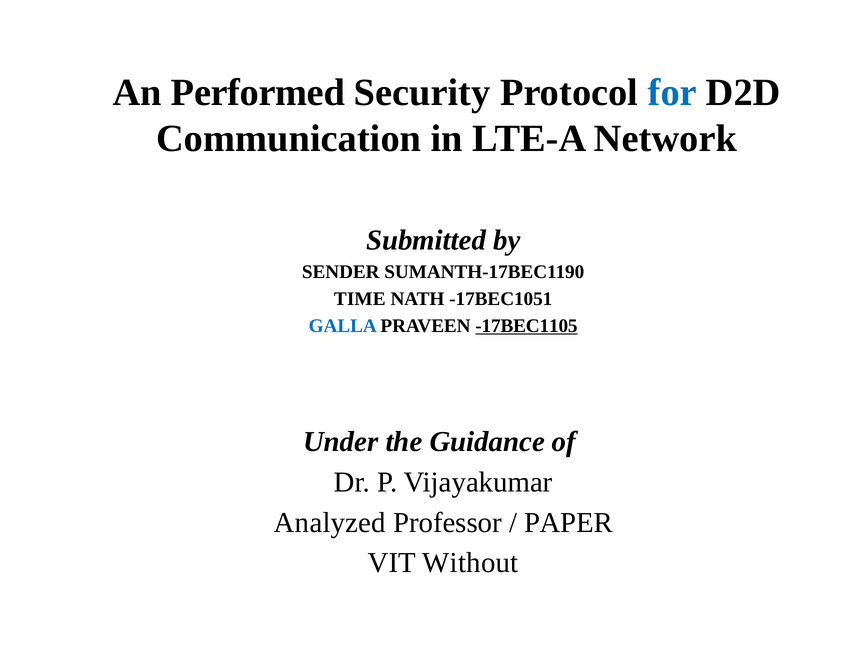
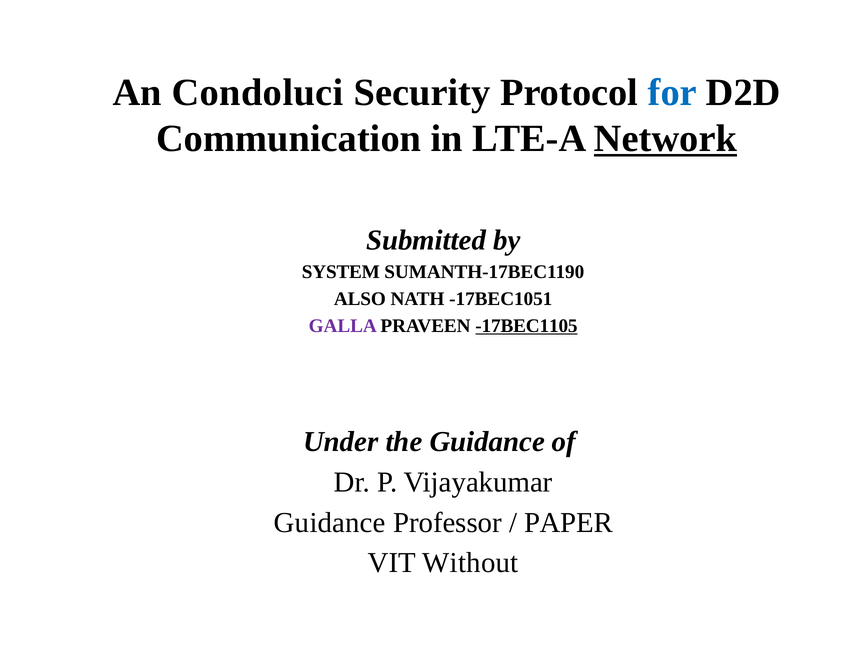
Performed: Performed -> Condoluci (258, 92)
Network underline: none -> present (666, 139)
SENDER: SENDER -> SYSTEM (341, 272)
TIME: TIME -> ALSO (360, 299)
GALLA colour: blue -> purple (343, 326)
Analyzed: Analyzed -> Guidance (330, 522)
